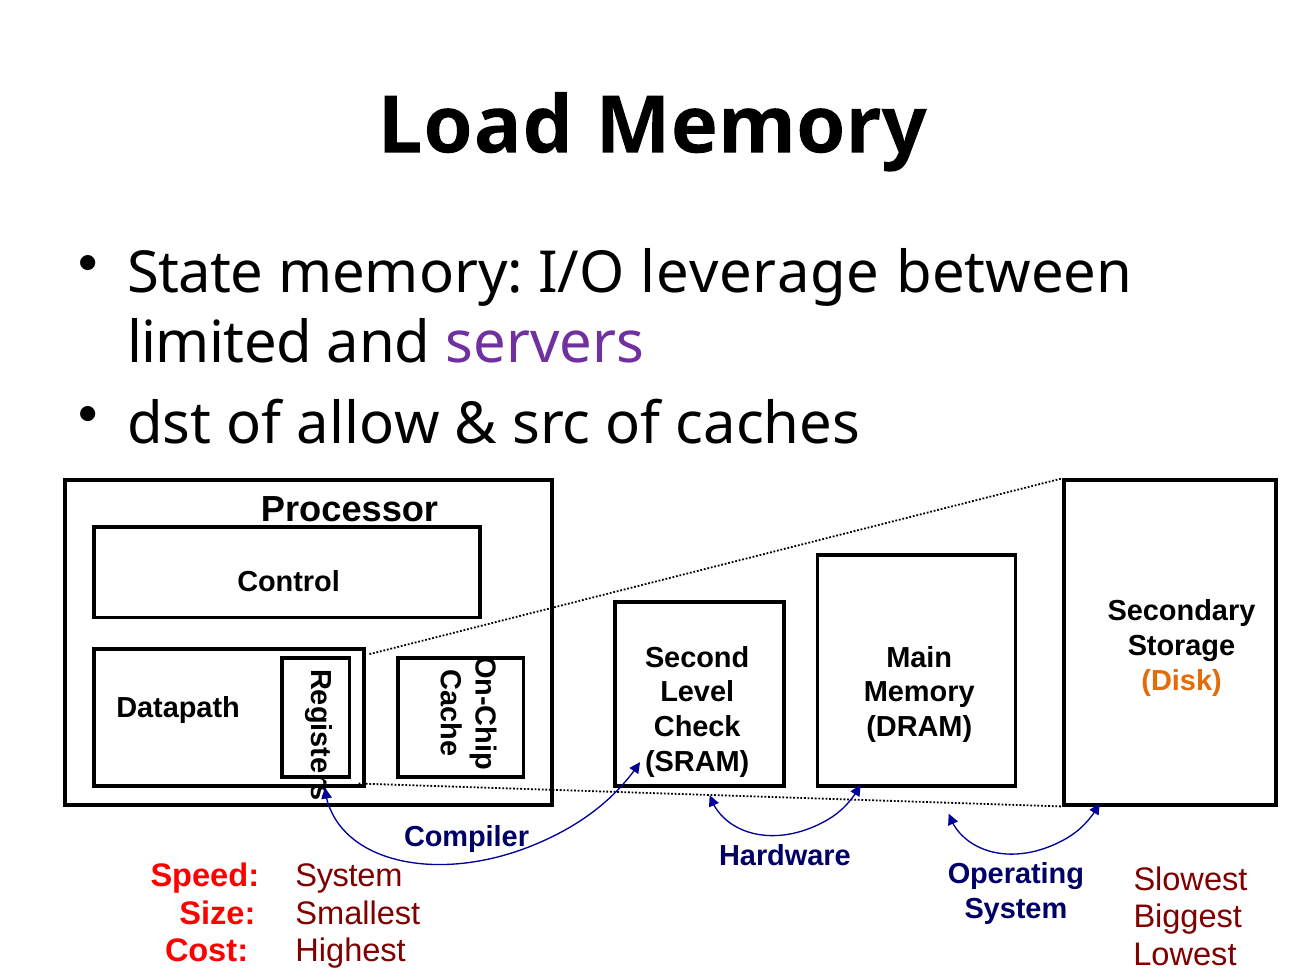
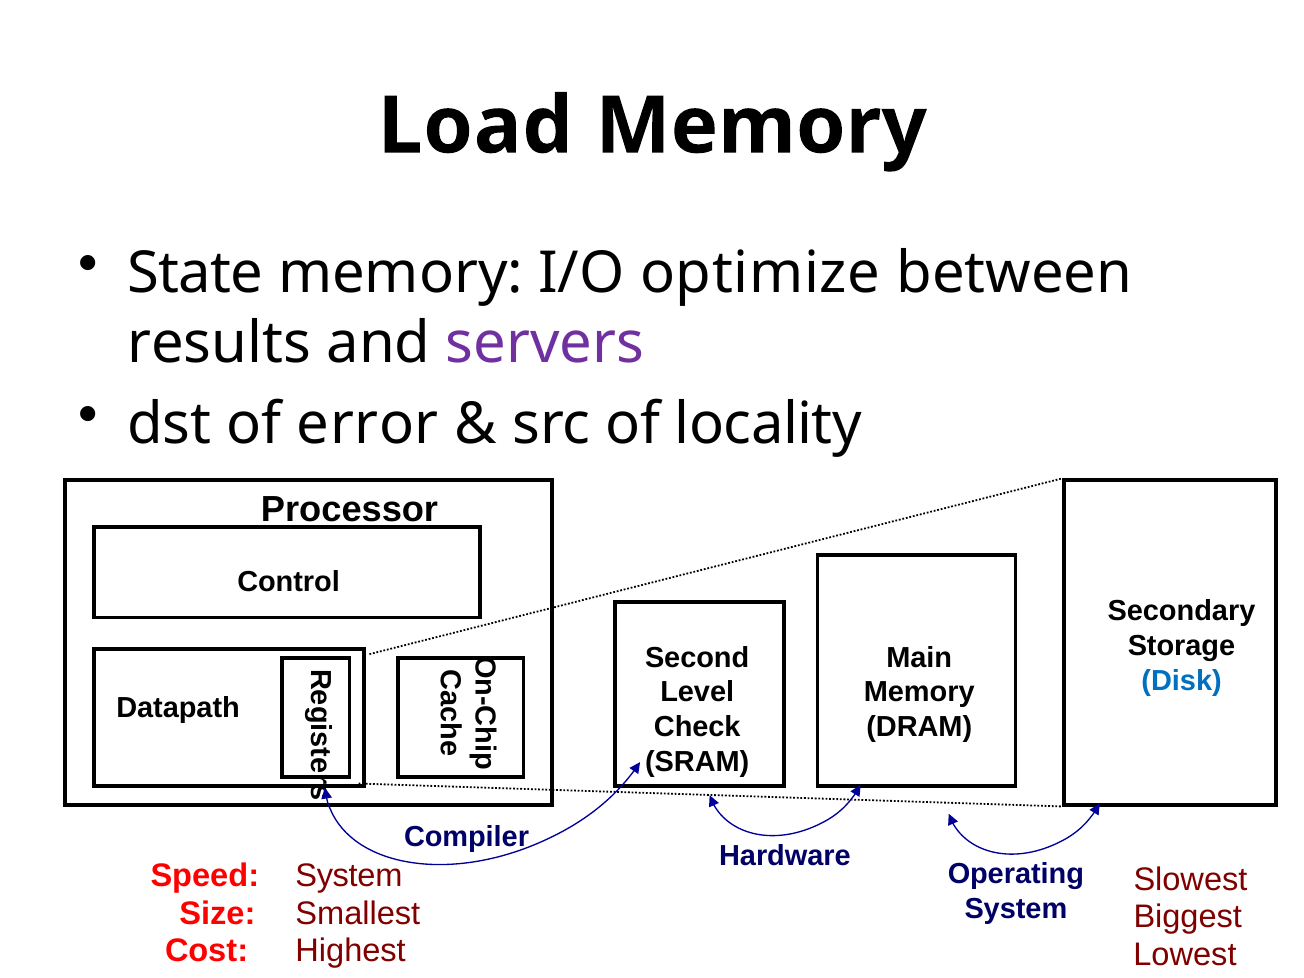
leverage: leverage -> optimize (760, 274)
limited: limited -> results (219, 343)
allow: allow -> error (368, 424)
caches: caches -> locality (768, 424)
Disk colour: orange -> blue (1182, 680)
